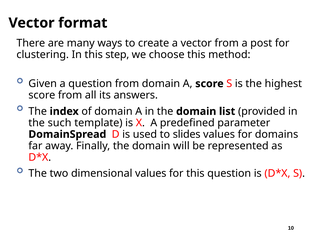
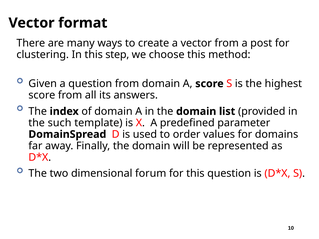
slides: slides -> order (187, 134)
dimensional values: values -> forum (151, 174)
